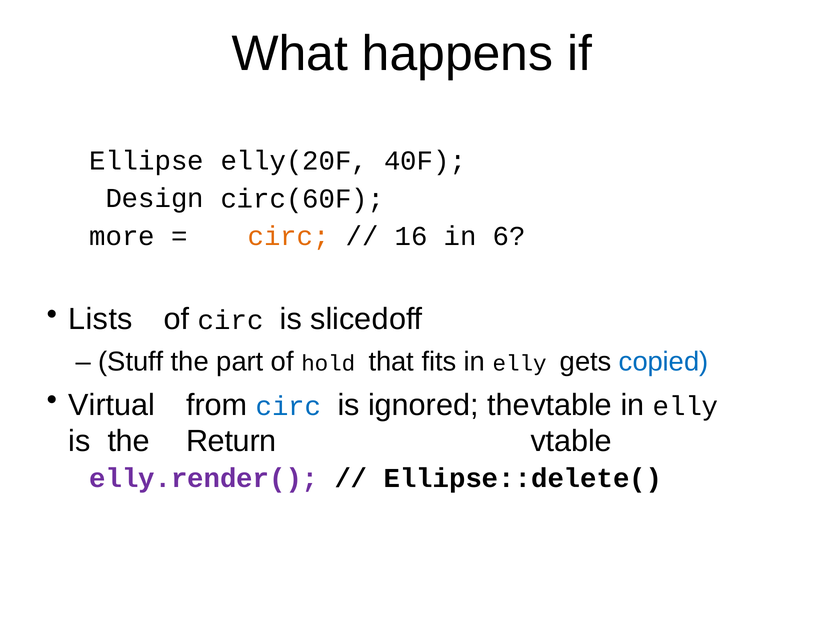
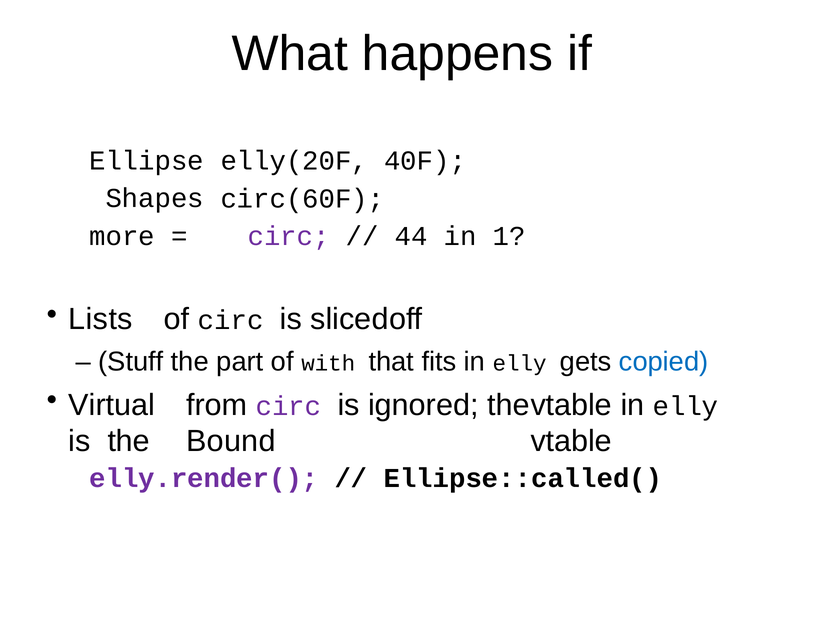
Design: Design -> Shapes (155, 198)
circ colour: orange -> purple (289, 236)
16: 16 -> 44 (411, 236)
6: 6 -> 1 (509, 236)
hold: hold -> with (328, 363)
circ colour: blue -> purple (288, 406)
Return: Return -> Bound (231, 441)
Ellipse::delete(: Ellipse::delete( -> Ellipse::called( (523, 478)
